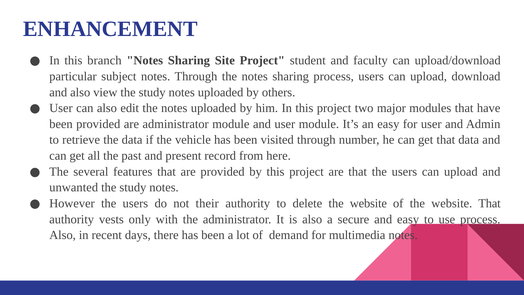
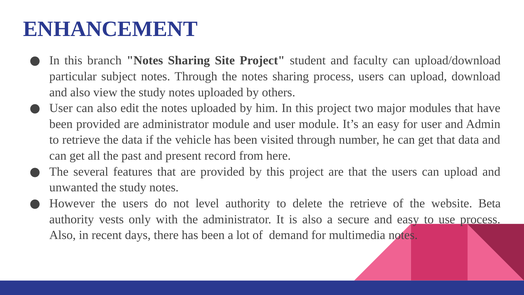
their: their -> level (207, 203)
delete the website: website -> retrieve (368, 203)
website That: That -> Beta (490, 203)
